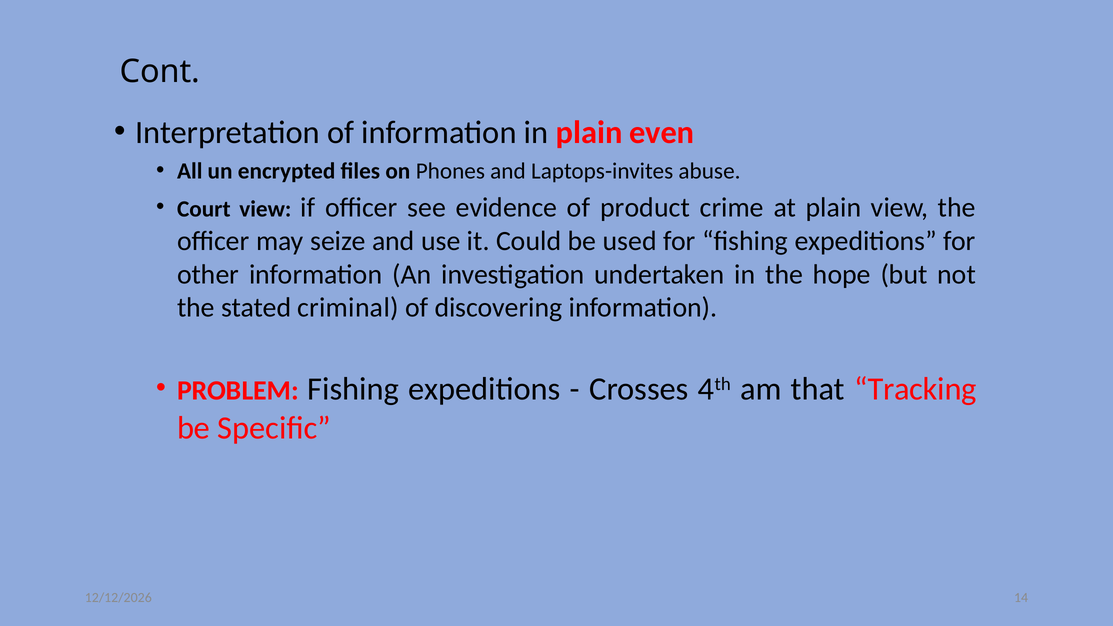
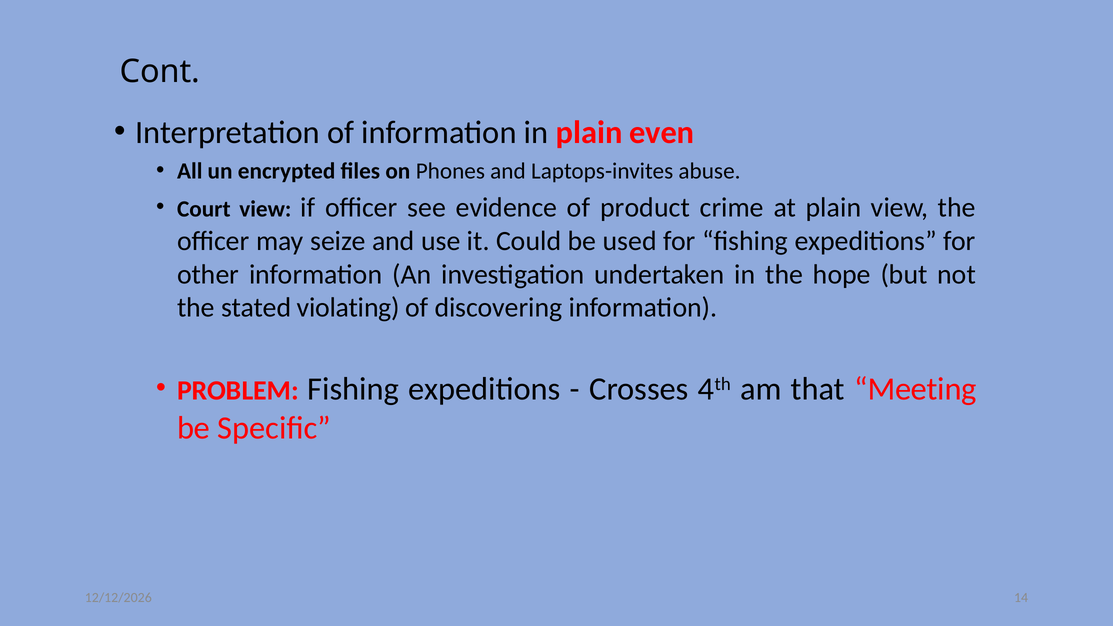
criminal: criminal -> violating (348, 308)
Tracking: Tracking -> Meeting (915, 389)
